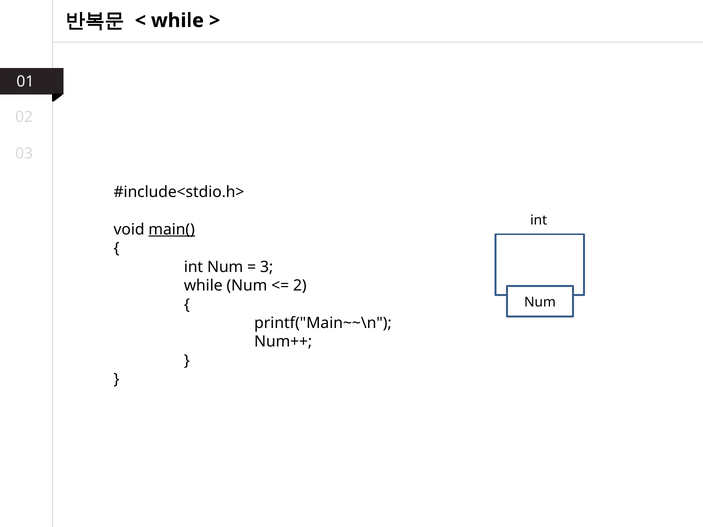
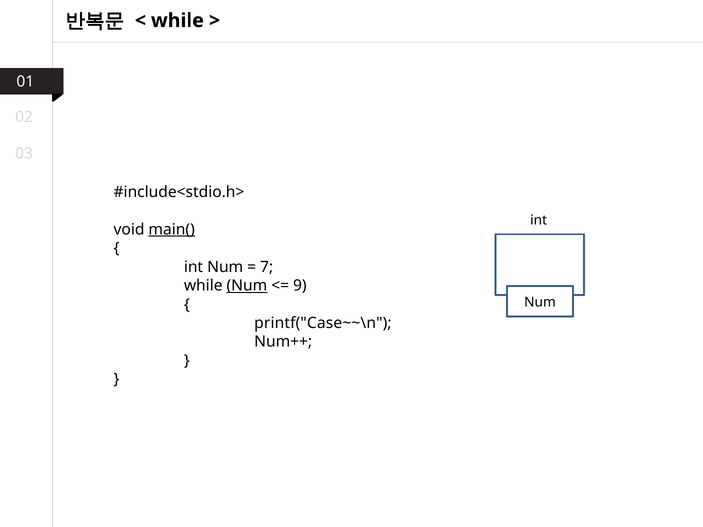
3: 3 -> 7 (267, 267)
Num underline: none -> present (247, 286)
2: 2 -> 9 (300, 286)
printf("Main~~\n: printf("Main~~\n -> printf("Case~~\n (323, 323)
